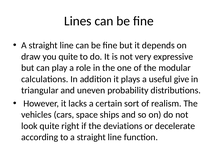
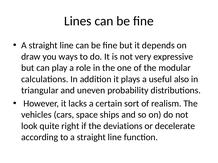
you quite: quite -> ways (68, 57)
give: give -> also (182, 79)
